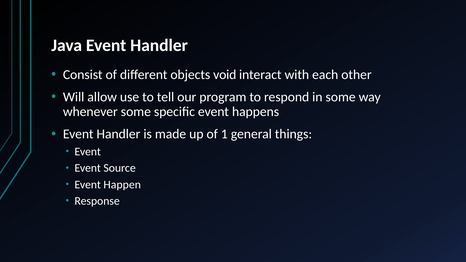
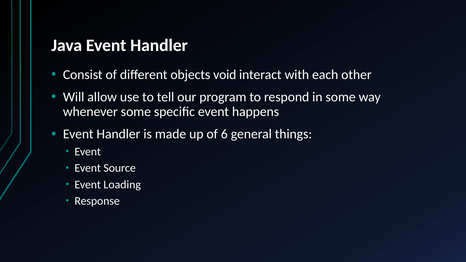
1: 1 -> 6 (224, 134)
Happen: Happen -> Loading (122, 185)
